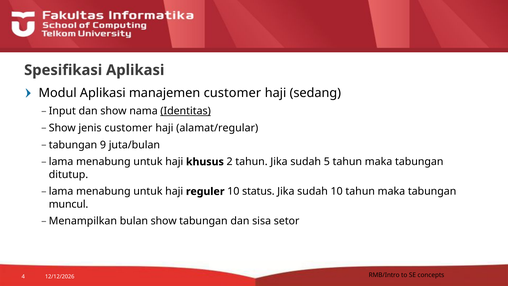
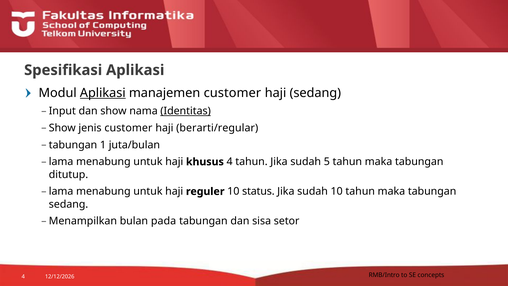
Aplikasi underline: none -> present (103, 93)
alamat/regular: alamat/regular -> berarti/regular (217, 128)
9: 9 -> 1 (103, 145)
khusus 2: 2 -> 4 (230, 162)
muncul: muncul -> sedang (69, 204)
bulan show: show -> pada (164, 221)
